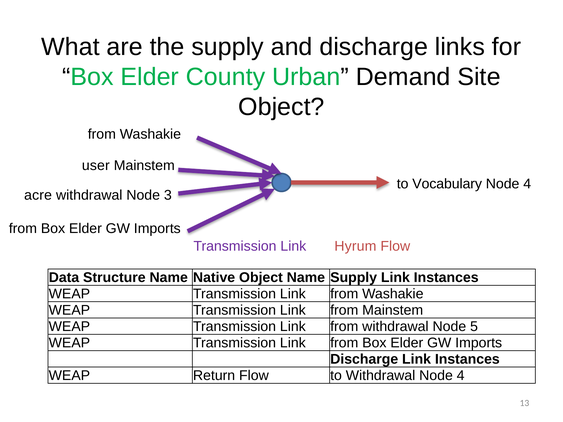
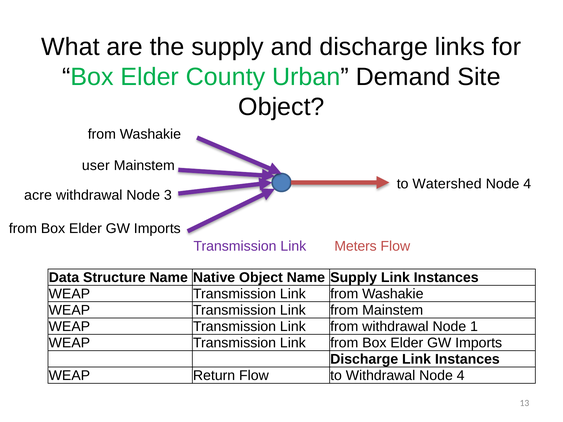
Vocabulary: Vocabulary -> Watershed (447, 184)
Hyrum: Hyrum -> Meters (356, 246)
5: 5 -> 1 (474, 327)
